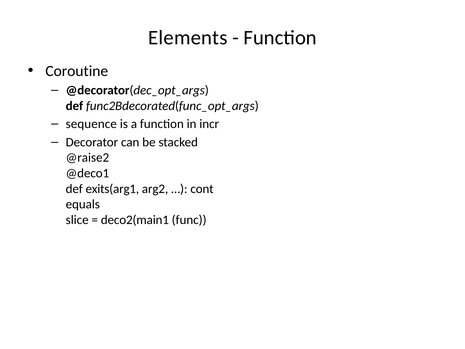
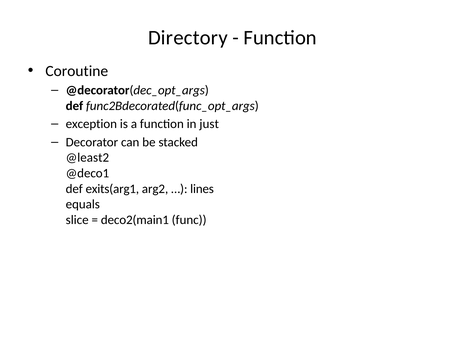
Elements: Elements -> Directory (188, 37)
sequence: sequence -> exception (91, 124)
incr: incr -> just (209, 124)
@raise2: @raise2 -> @least2 (87, 158)
cont: cont -> lines (202, 189)
